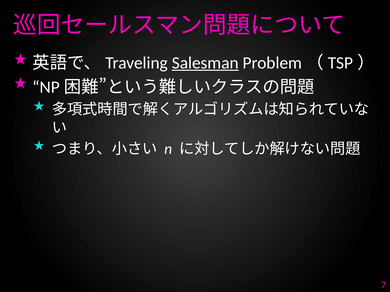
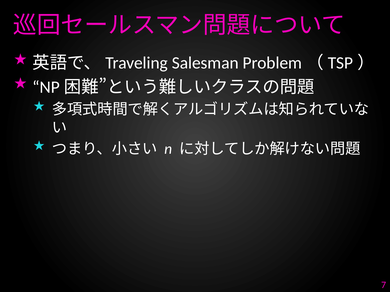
Salesman underline: present -> none (205, 63)
